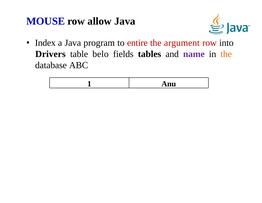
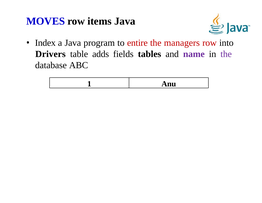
MOUSE: MOUSE -> MOVES (46, 21)
allow: allow -> items (100, 21)
argument: argument -> managers (182, 43)
belo: belo -> adds (101, 54)
the colour: orange -> purple (226, 54)
